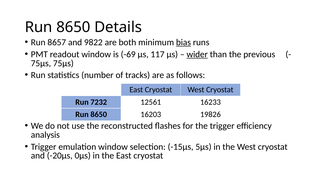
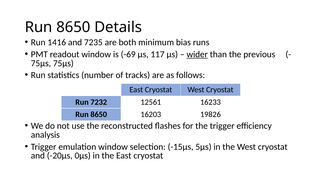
8657: 8657 -> 1416 (57, 42)
9822: 9822 -> 7235 (93, 42)
bias underline: present -> none (183, 42)
